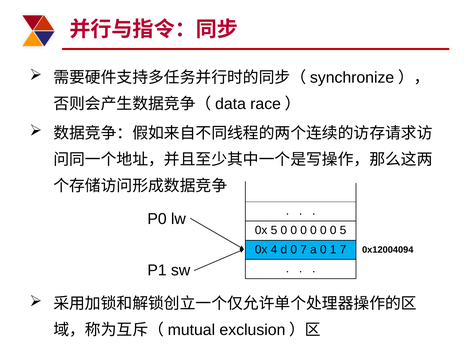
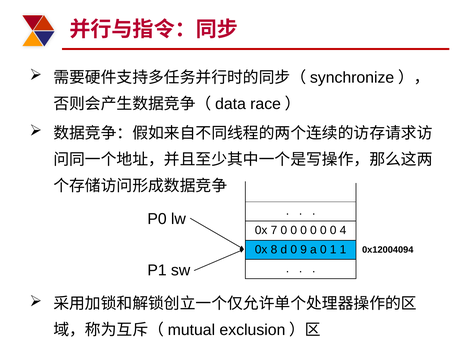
0x 5: 5 -> 7 (274, 231)
0 5: 5 -> 4 (343, 231)
4: 4 -> 8 (274, 250)
0 7: 7 -> 9 (304, 250)
1 7: 7 -> 1 (343, 250)
